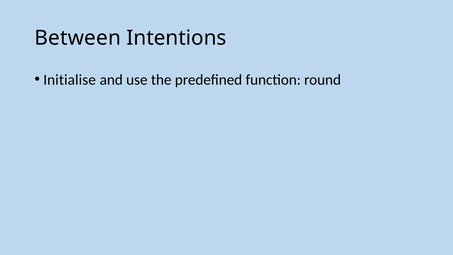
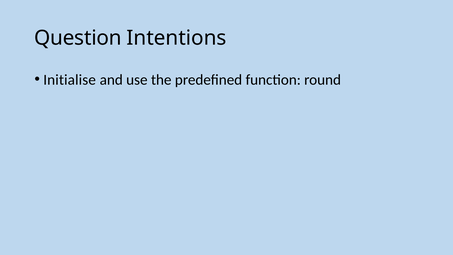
Between: Between -> Question (78, 38)
